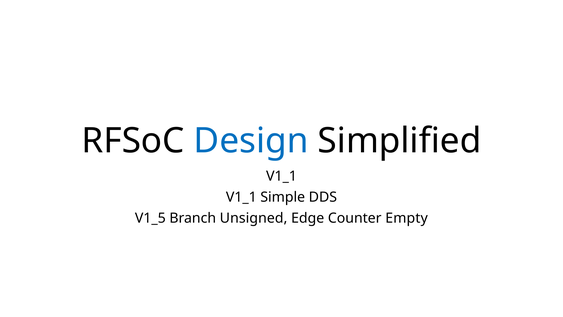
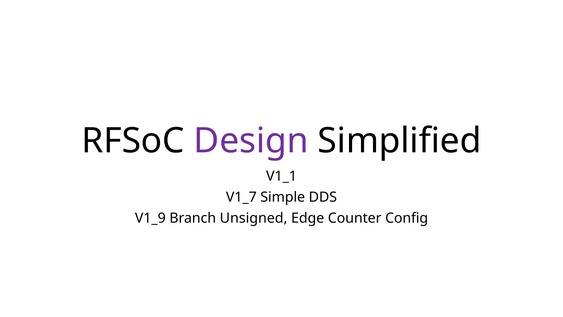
Design colour: blue -> purple (251, 141)
V1_1: V1_1 -> V1_7 (241, 197)
V1_5: V1_5 -> V1_9 (150, 218)
Empty: Empty -> Config (407, 218)
